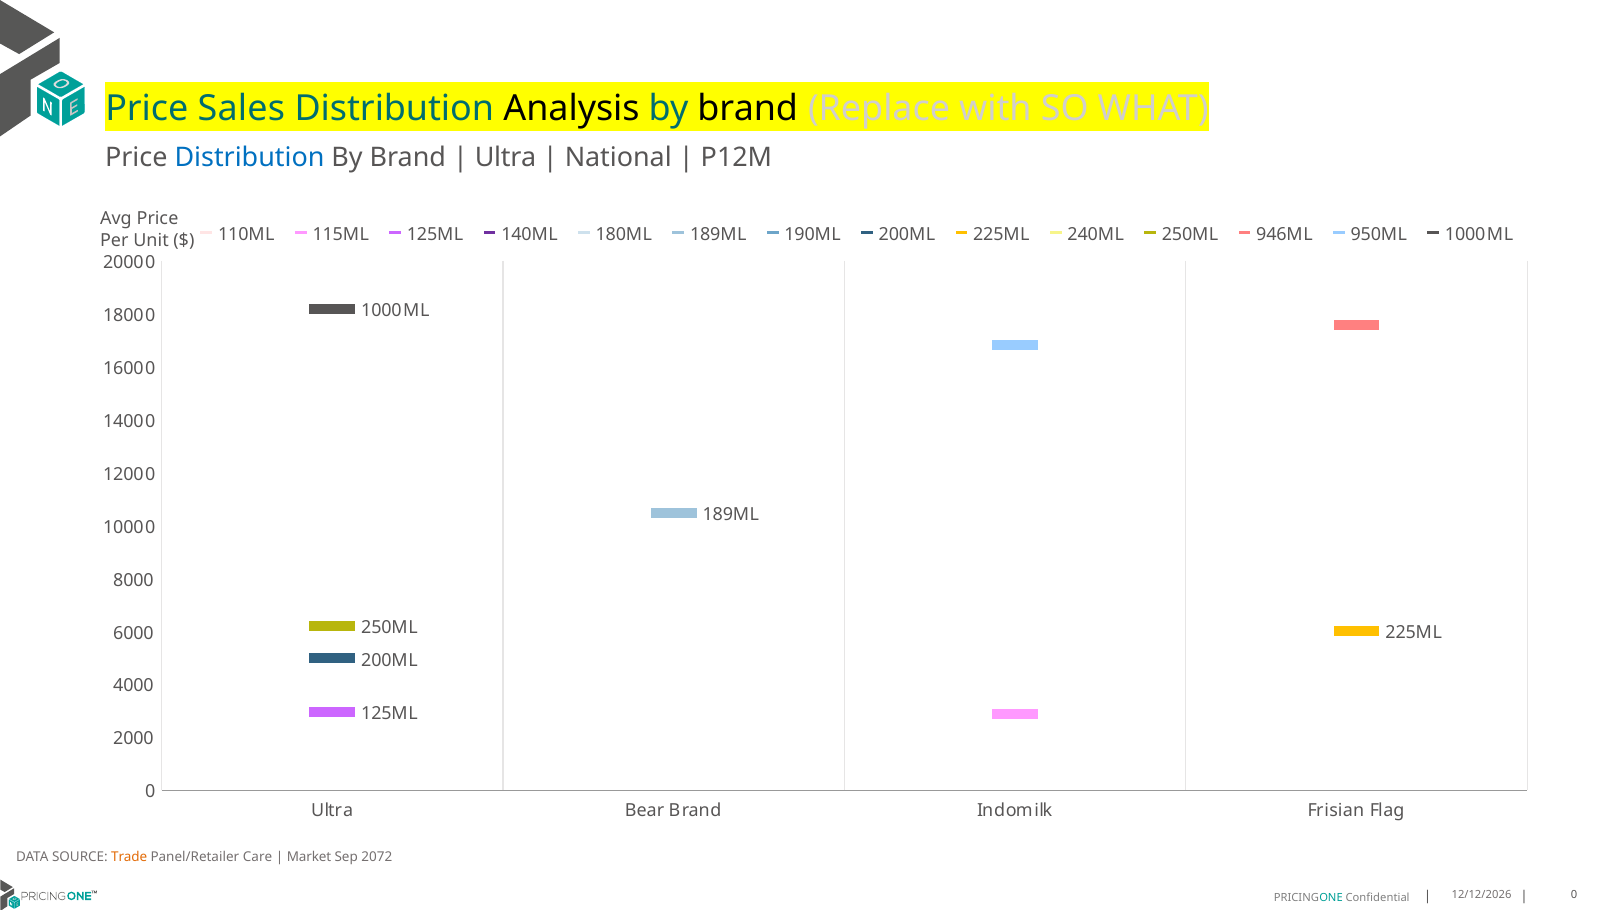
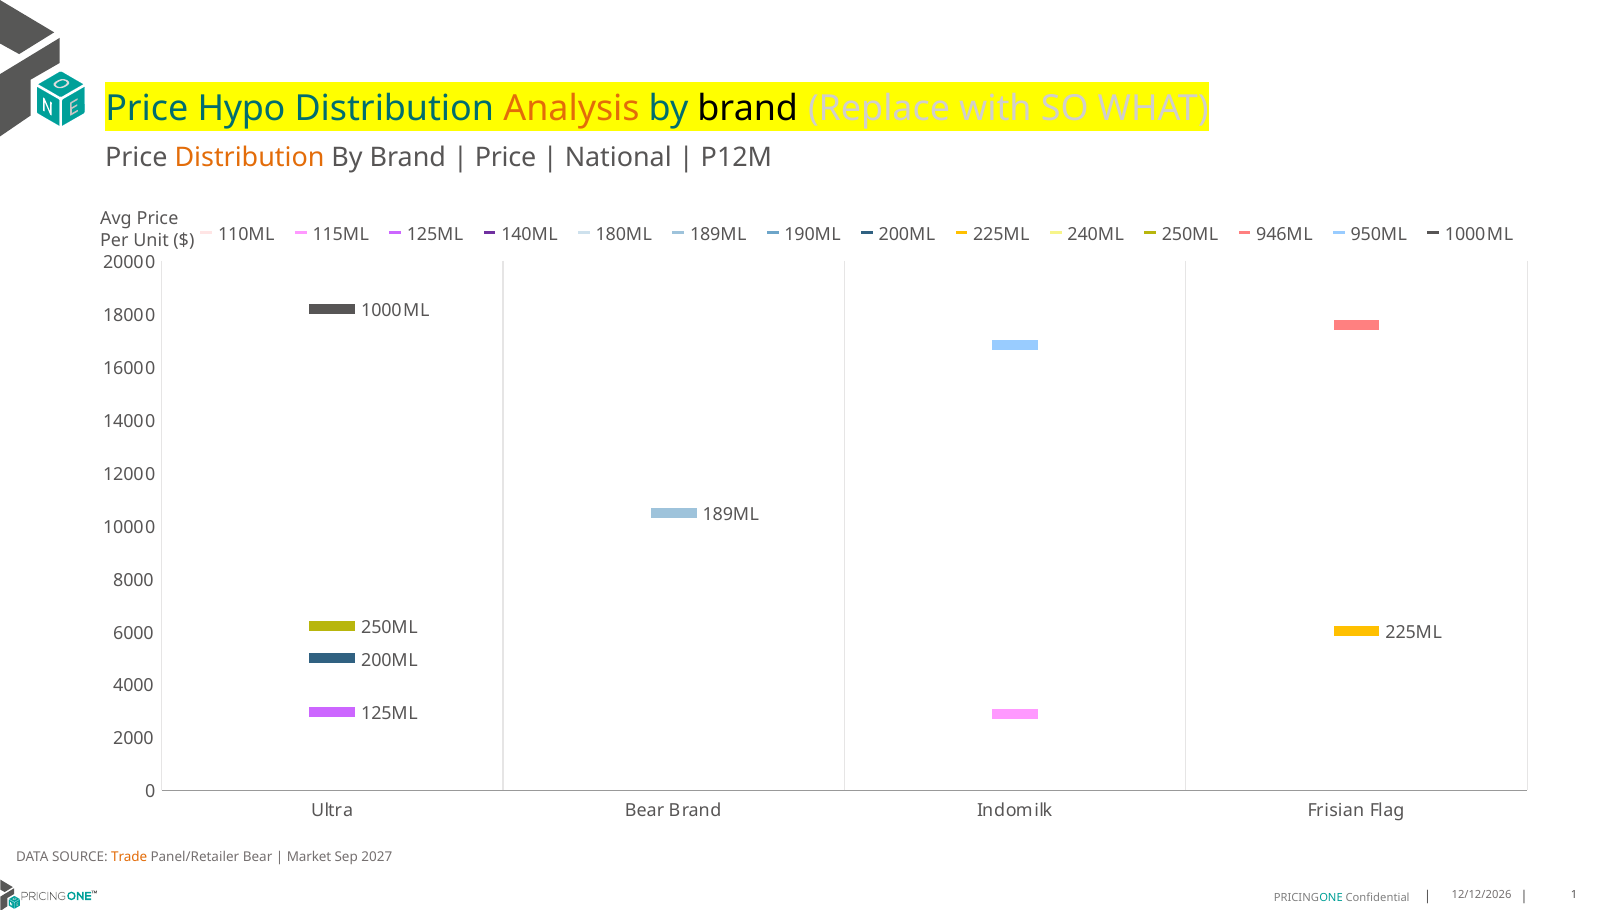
Sales: Sales -> Hypo (242, 109)
Analysis colour: black -> orange (571, 109)
Distribution colour: blue -> orange (250, 158)
Ultra: Ultra -> Price (506, 158)
Panel/Retailer Care: Care -> Bear (258, 857)
2072: 2072 -> 2027 (377, 857)
0: 0 -> 1 (1574, 894)
